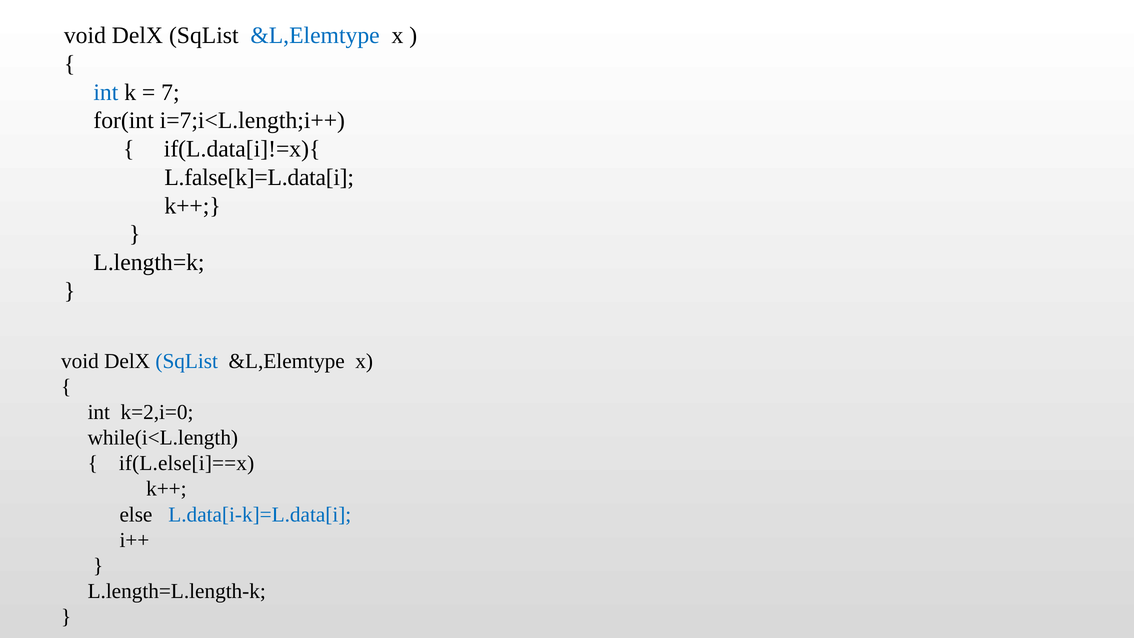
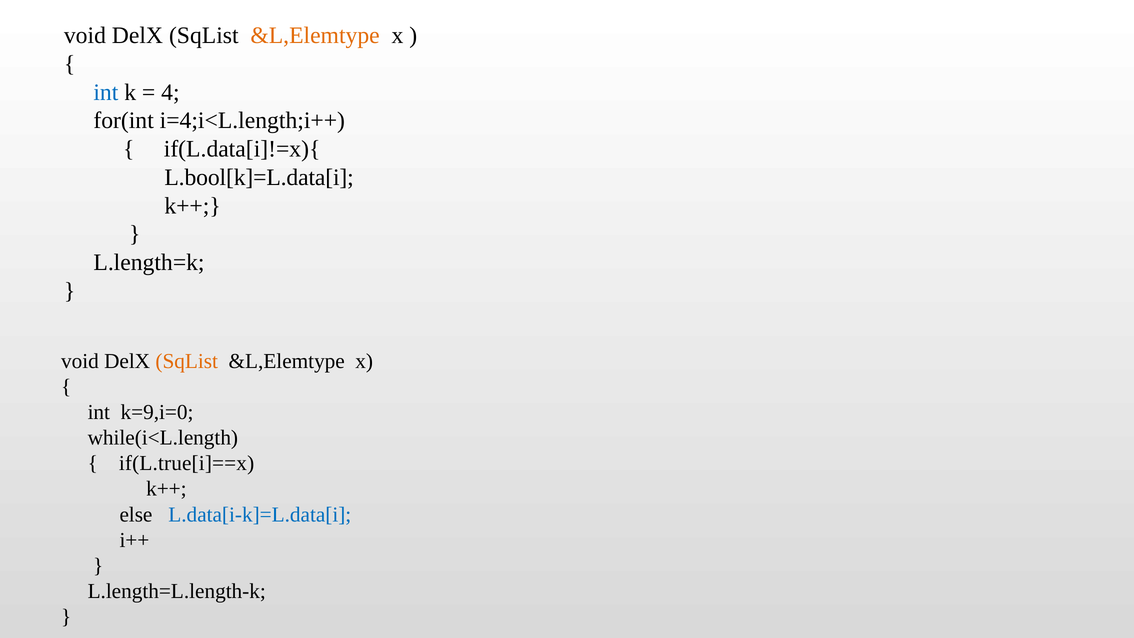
&L,Elemtype colour: blue -> orange (315, 36)
7: 7 -> 4 (170, 92)
i=7;i<L.length;i++: i=7;i<L.length;i++ -> i=4;i<L.length;i++ (252, 121)
L.false[k]=L.data[i: L.false[k]=L.data[i -> L.bool[k]=L.data[i (259, 177)
SqList colour: blue -> orange (187, 361)
k=2,i=0: k=2,i=0 -> k=9,i=0 (157, 412)
if(L.else[i]==x: if(L.else[i]==x -> if(L.true[i]==x (187, 463)
